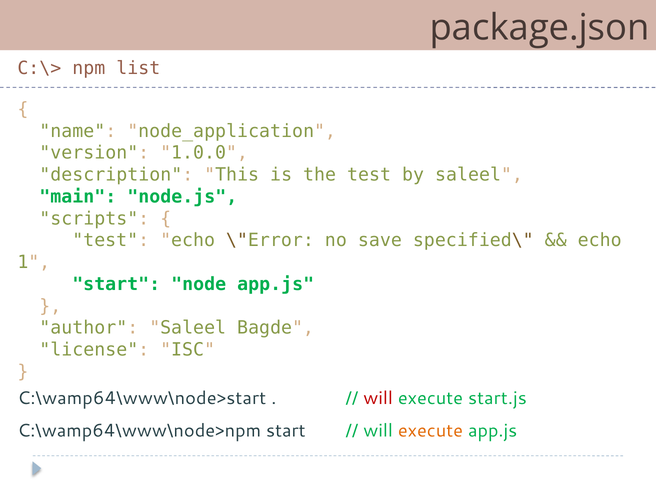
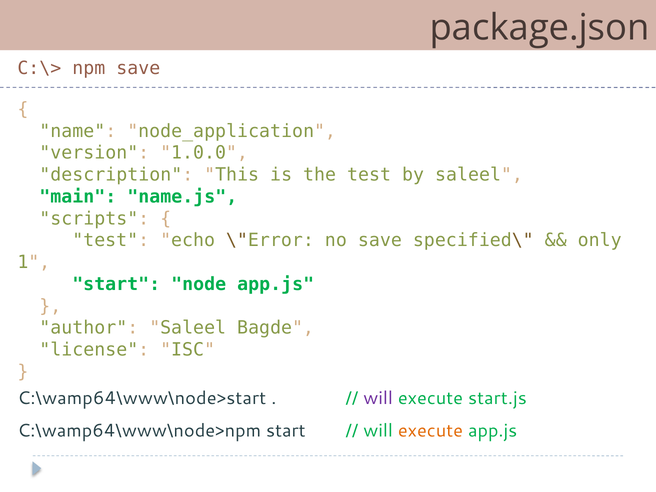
npm list: list -> save (138, 68)
node.js: node.js -> name.js (182, 197)
echo: echo -> only (600, 240)
will colour: red -> purple (378, 398)
